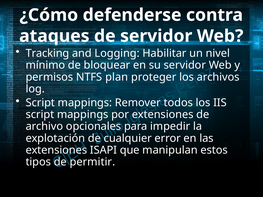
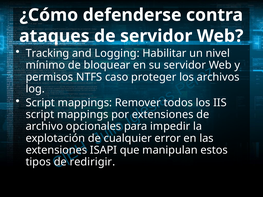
plan: plan -> caso (117, 77)
permitir: permitir -> redirigir (92, 162)
